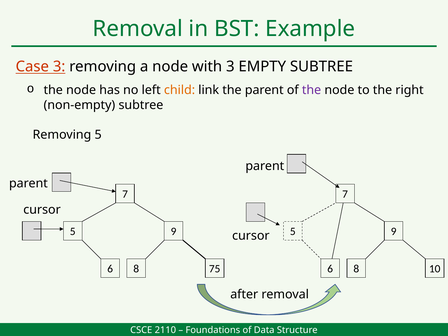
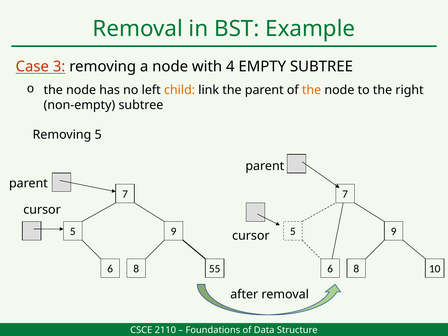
with 3: 3 -> 4 (230, 66)
the colour: purple -> orange (312, 90)
75: 75 -> 55 (215, 269)
